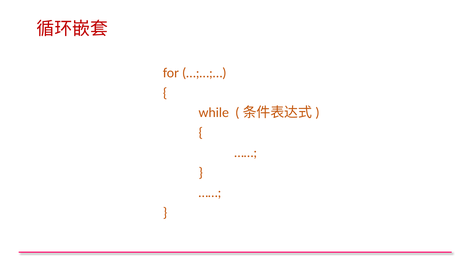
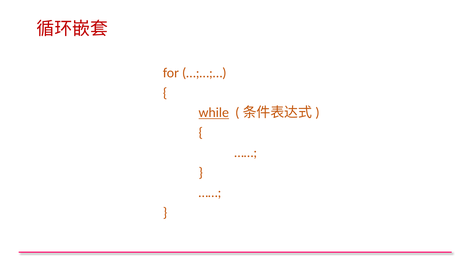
while underline: none -> present (214, 113)
